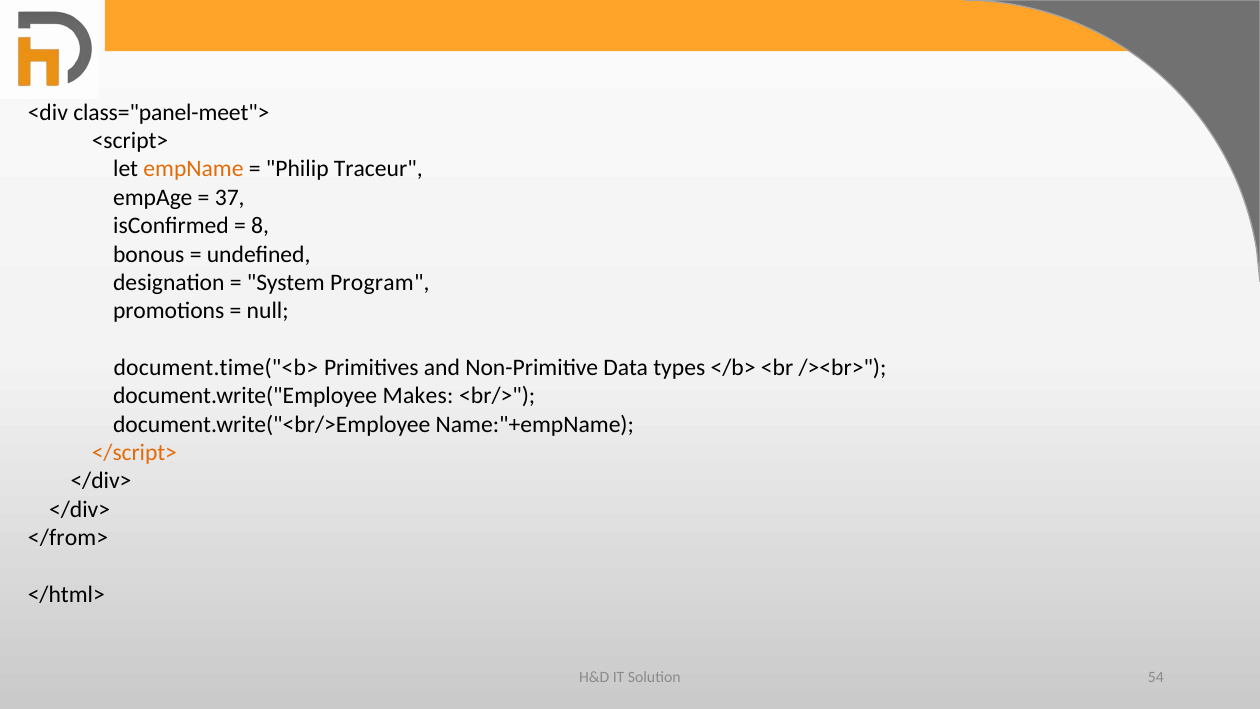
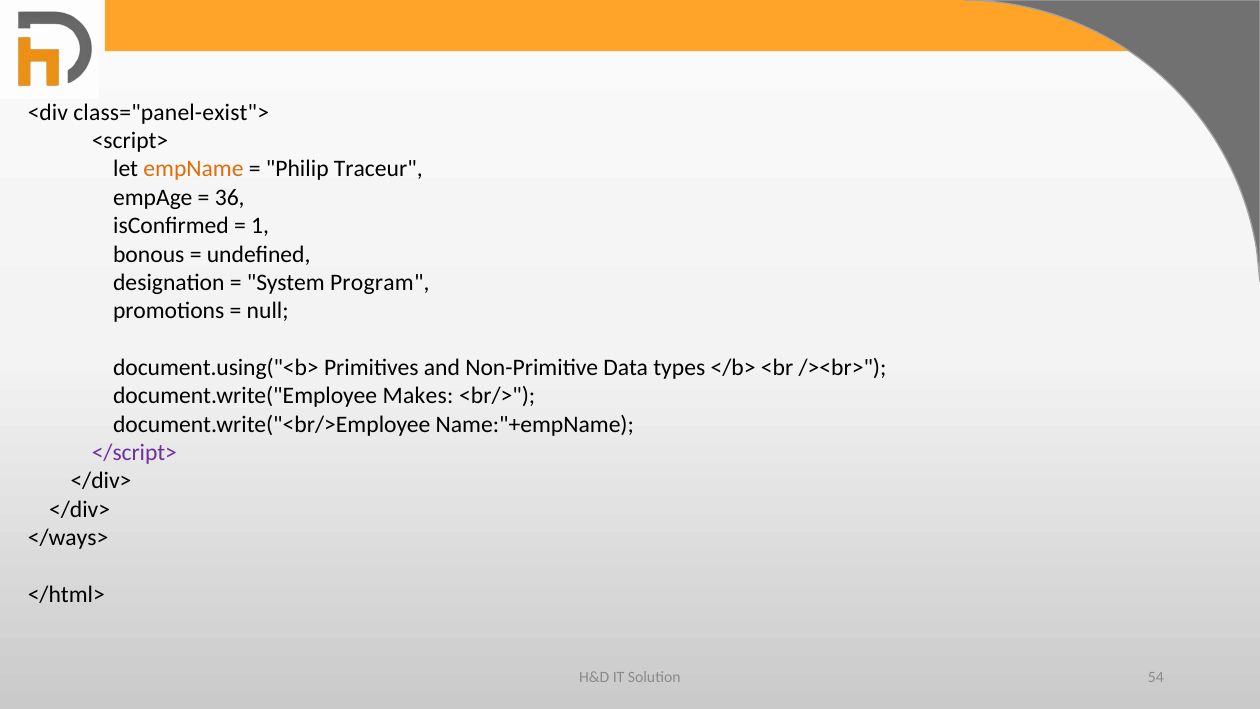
class="panel-meet">: class="panel-meet"> -> class="panel-exist"> (171, 112)
37: 37 -> 36 (230, 197)
8: 8 -> 1 (260, 226)
document.time("<b>: document.time("<b> -> document.using("<b> (216, 368)
</script> colour: orange -> purple (134, 453)
</from>: </from> -> </ways> (68, 538)
